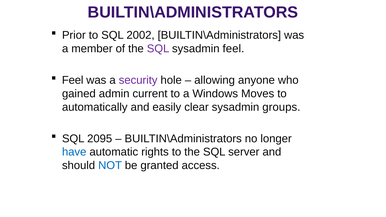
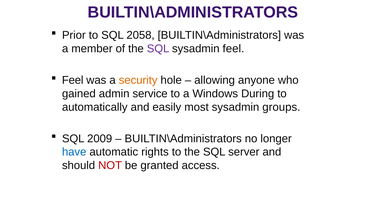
2002: 2002 -> 2058 (141, 35)
security colour: purple -> orange (138, 80)
current: current -> service (150, 94)
Moves: Moves -> During (258, 94)
clear: clear -> most (197, 107)
2095: 2095 -> 2009 (100, 139)
NOT colour: blue -> red (110, 166)
